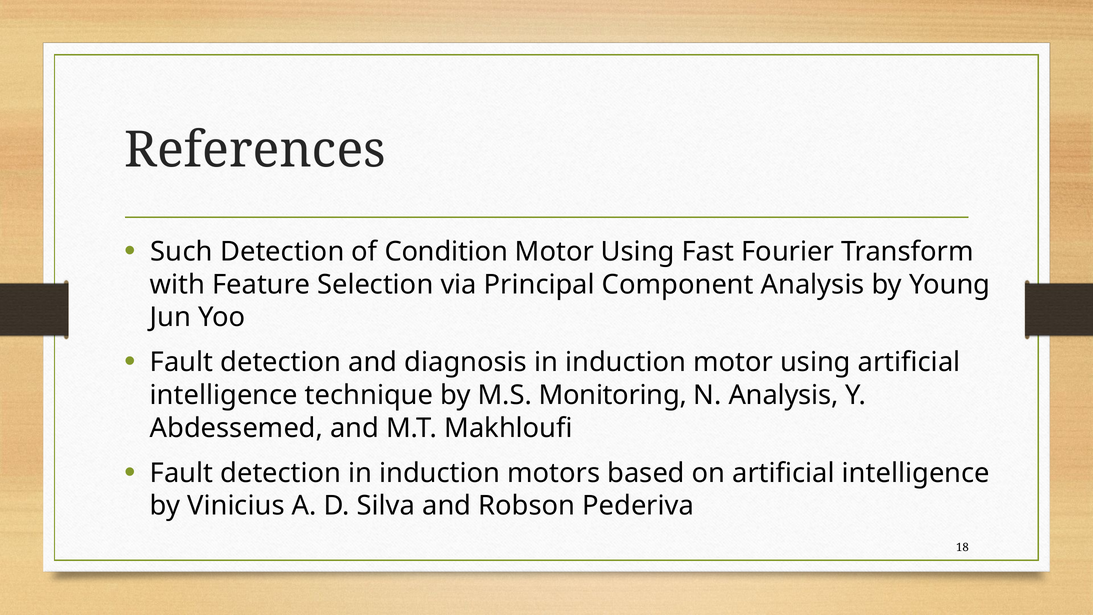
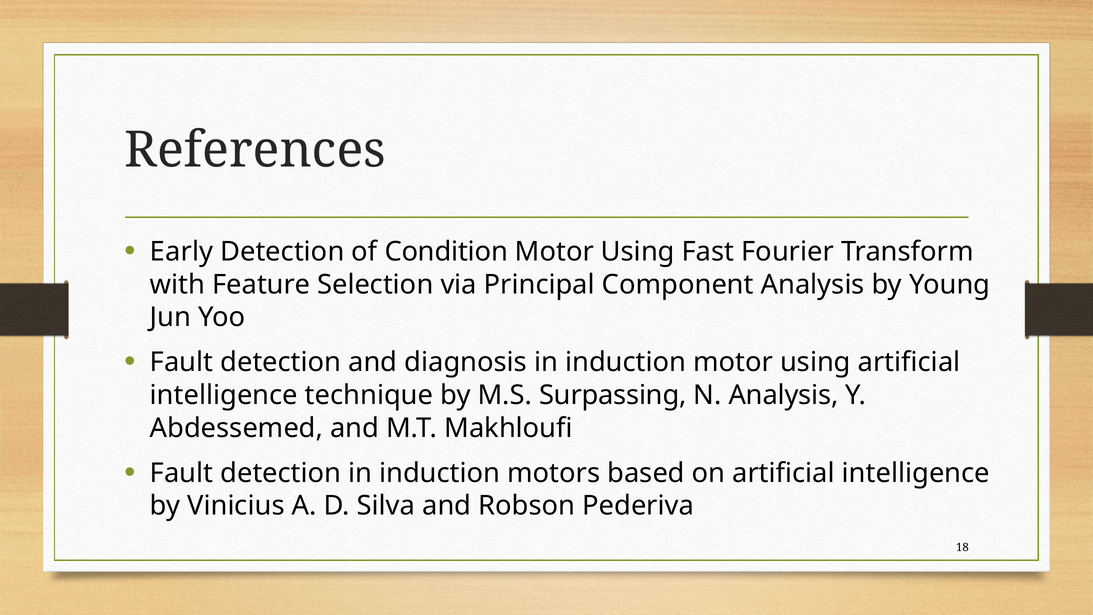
Such: Such -> Early (182, 252)
Monitoring: Monitoring -> Surpassing (613, 395)
